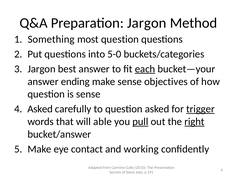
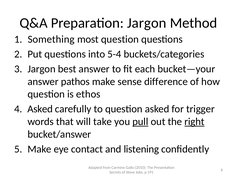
5-0: 5-0 -> 5-4 (114, 54)
each underline: present -> none (145, 69)
ending: ending -> pathos (75, 81)
objectives: objectives -> difference (166, 81)
is sense: sense -> ethos (88, 94)
trigger underline: present -> none (200, 109)
able: able -> take (103, 121)
working: working -> listening (141, 149)
